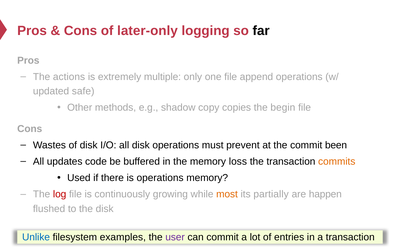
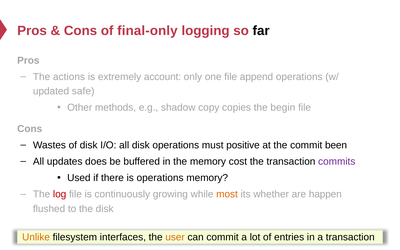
later-only: later-only -> final-only (147, 31)
multiple: multiple -> account (163, 77)
prevent: prevent -> positive (243, 145)
code: code -> does (96, 162)
loss: loss -> cost (238, 162)
commits colour: orange -> purple (337, 162)
partially: partially -> whether (271, 194)
Unlike colour: blue -> orange (36, 237)
examples: examples -> interfaces (123, 237)
user colour: purple -> orange (175, 237)
